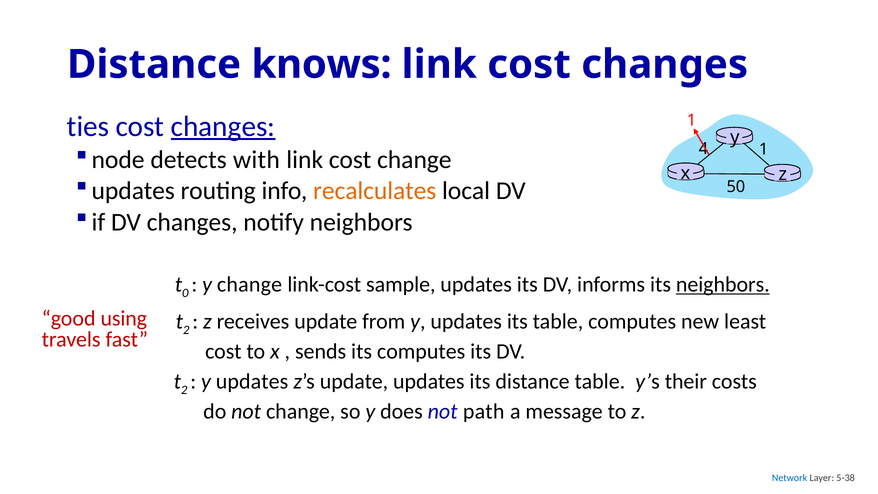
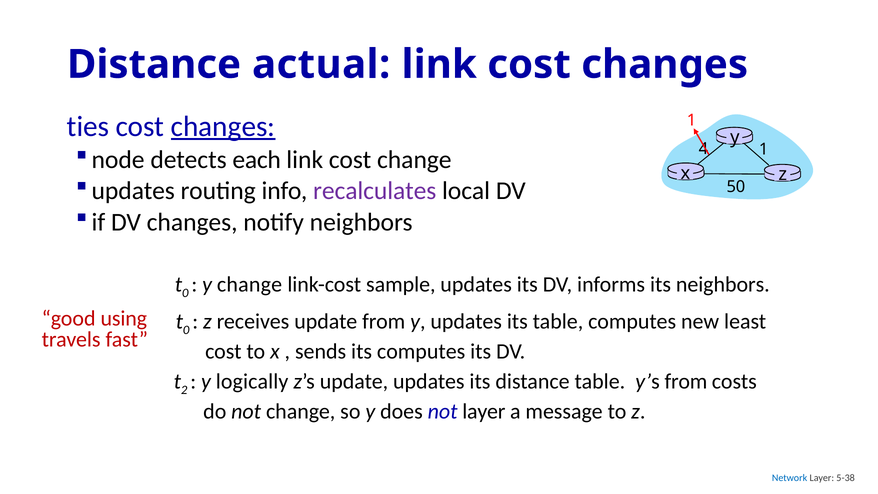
knows: knows -> actual (321, 64)
with: with -> each (257, 160)
recalculates colour: orange -> purple (375, 191)
neighbors underline: present -> none (723, 285)
2: 2 -> 0 (186, 330)
updates: updates -> logically (252, 381)
y’s their: their -> from (686, 381)
not path: path -> layer (484, 411)
